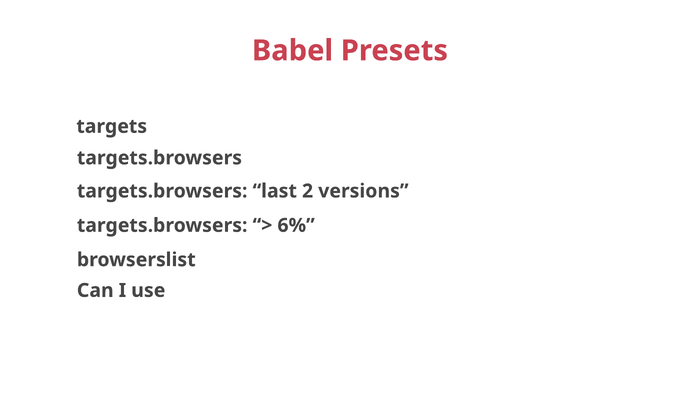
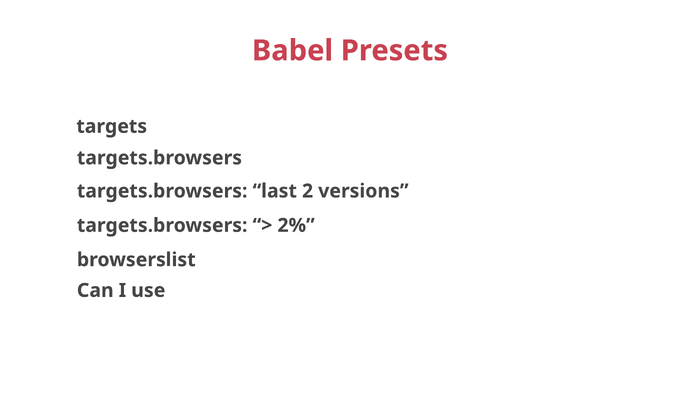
6%: 6% -> 2% (296, 225)
